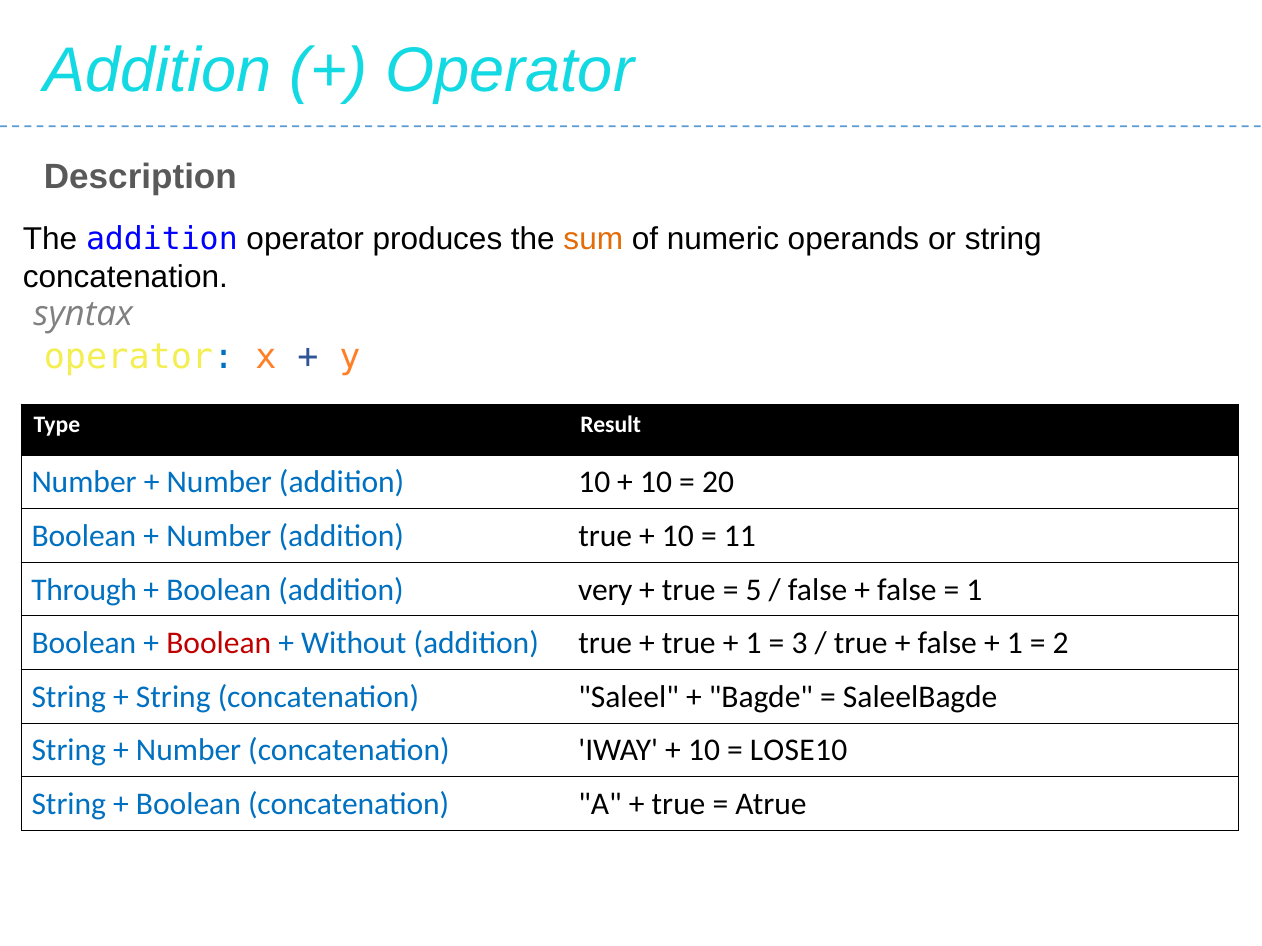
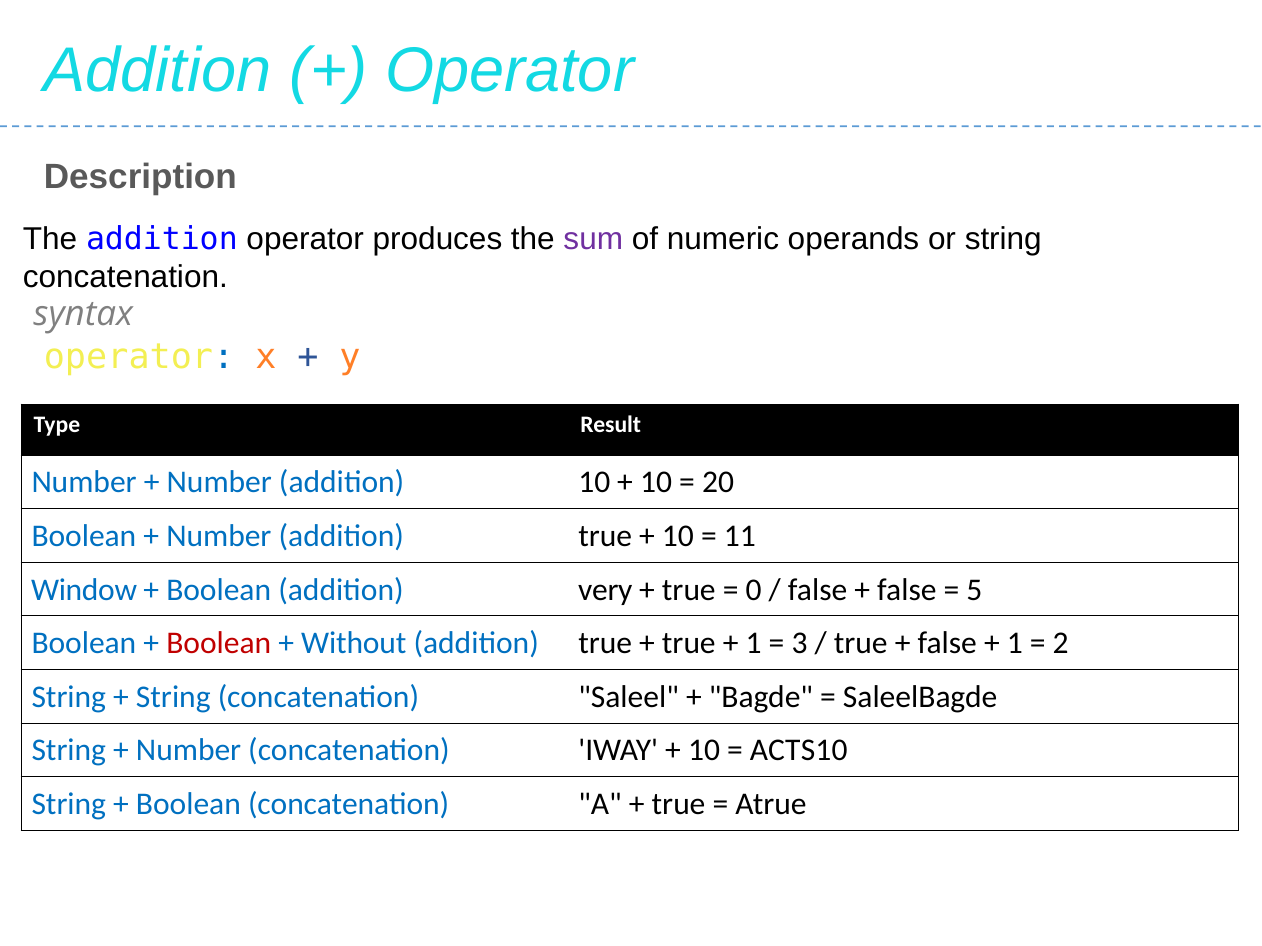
sum colour: orange -> purple (593, 239)
Through: Through -> Window (84, 590)
5: 5 -> 0 (754, 590)
1: 1 -> 5 (974, 590)
LOSE10: LOSE10 -> ACTS10 (799, 751)
